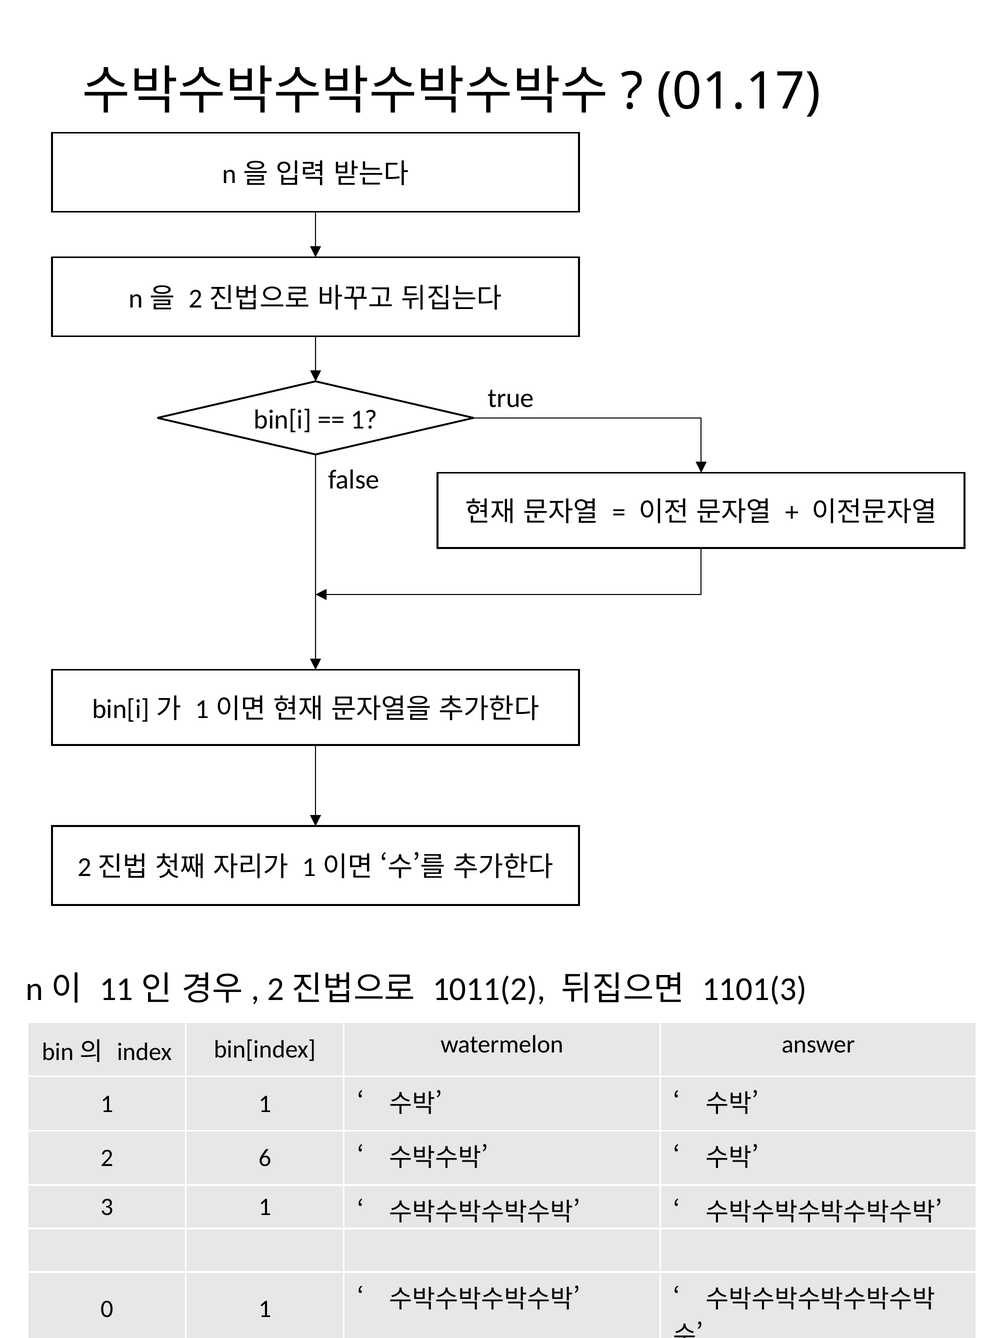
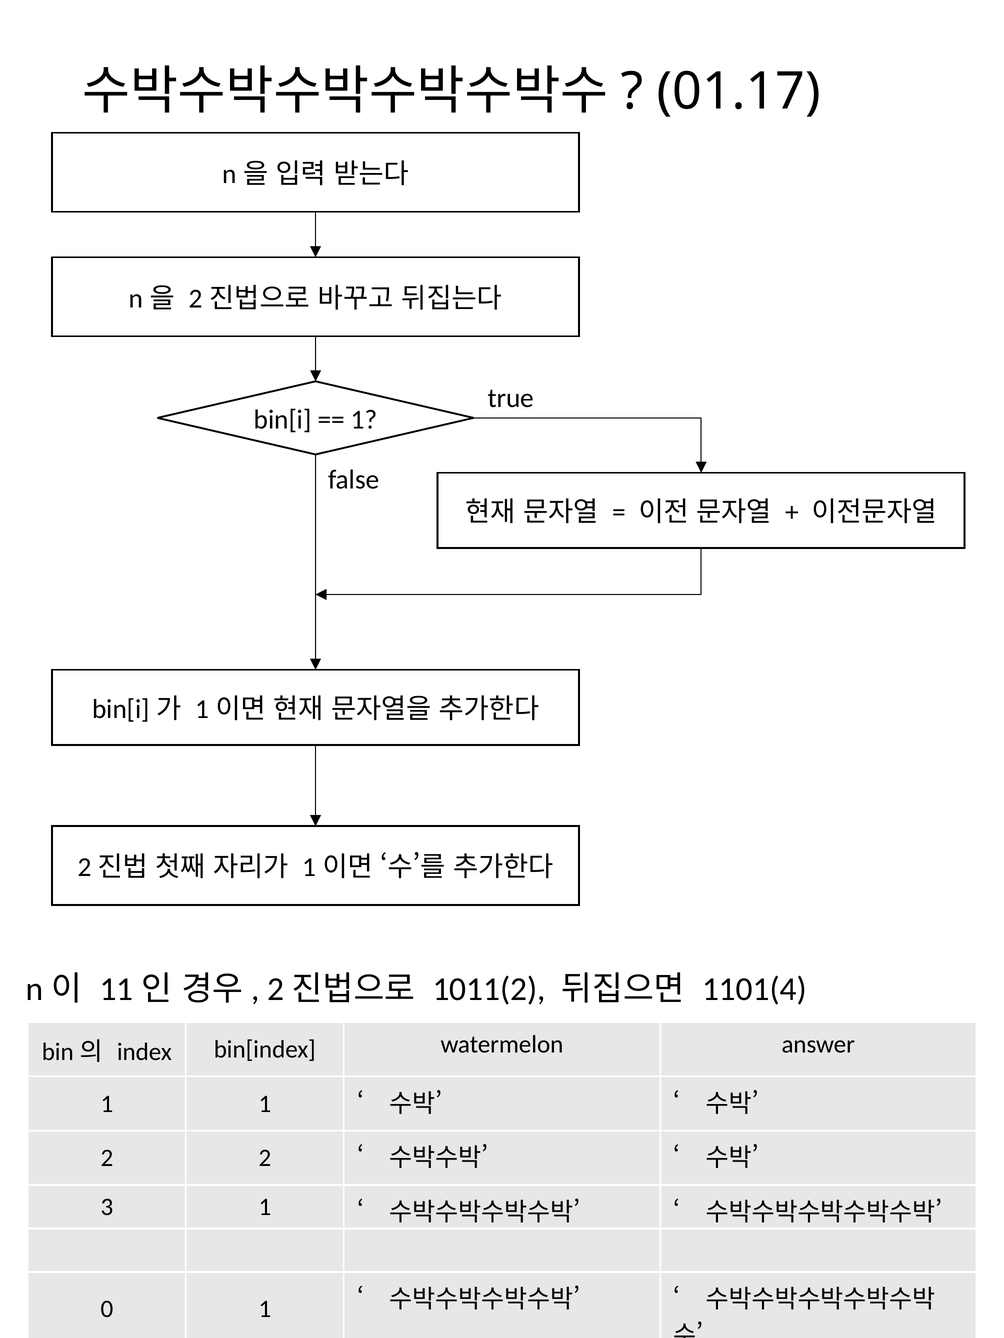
1101(3: 1101(3 -> 1101(4 (754, 990)
2 6: 6 -> 2 (265, 1159)
